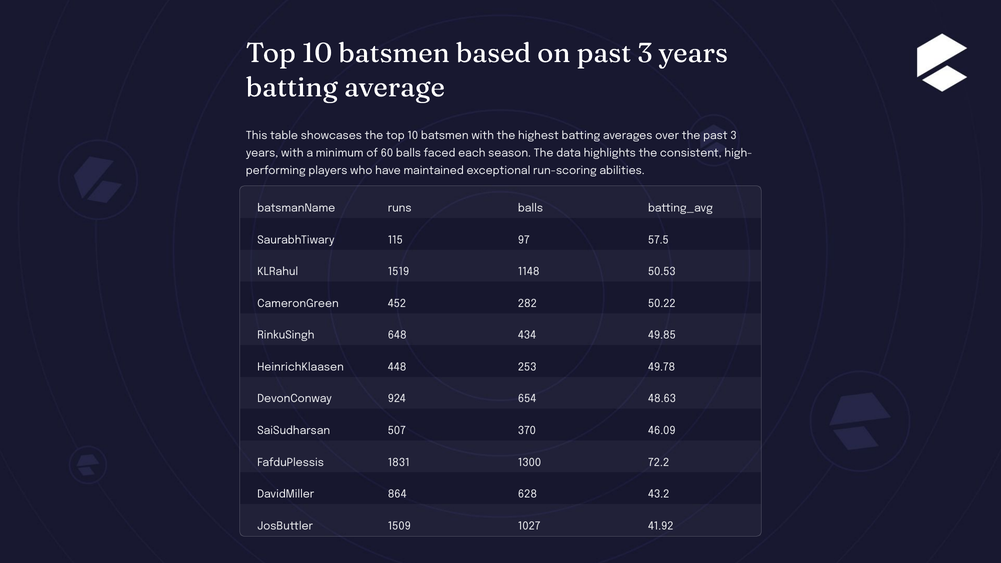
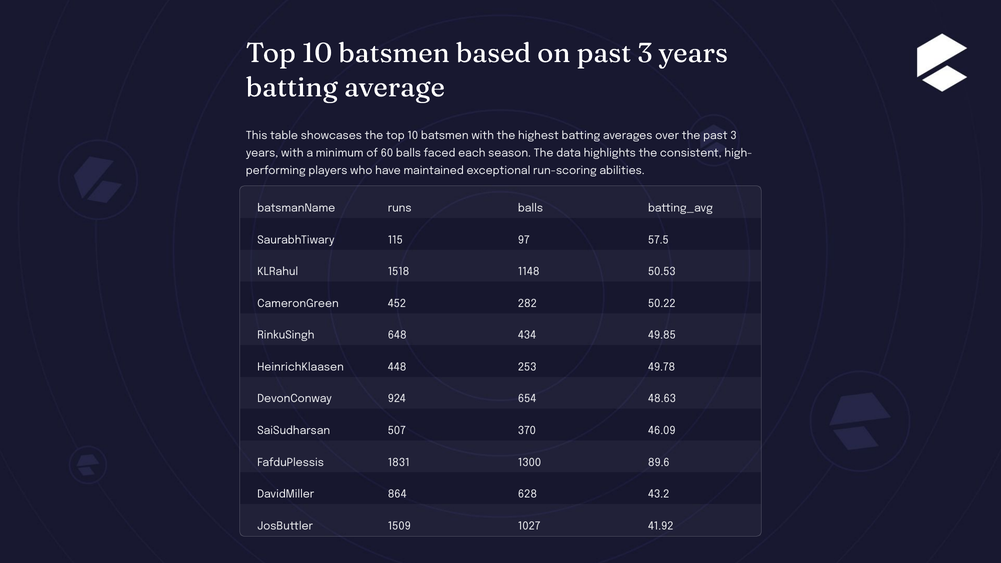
1519: 1519 -> 1518 (399, 272)
72.2: 72.2 -> 89.6 (659, 462)
